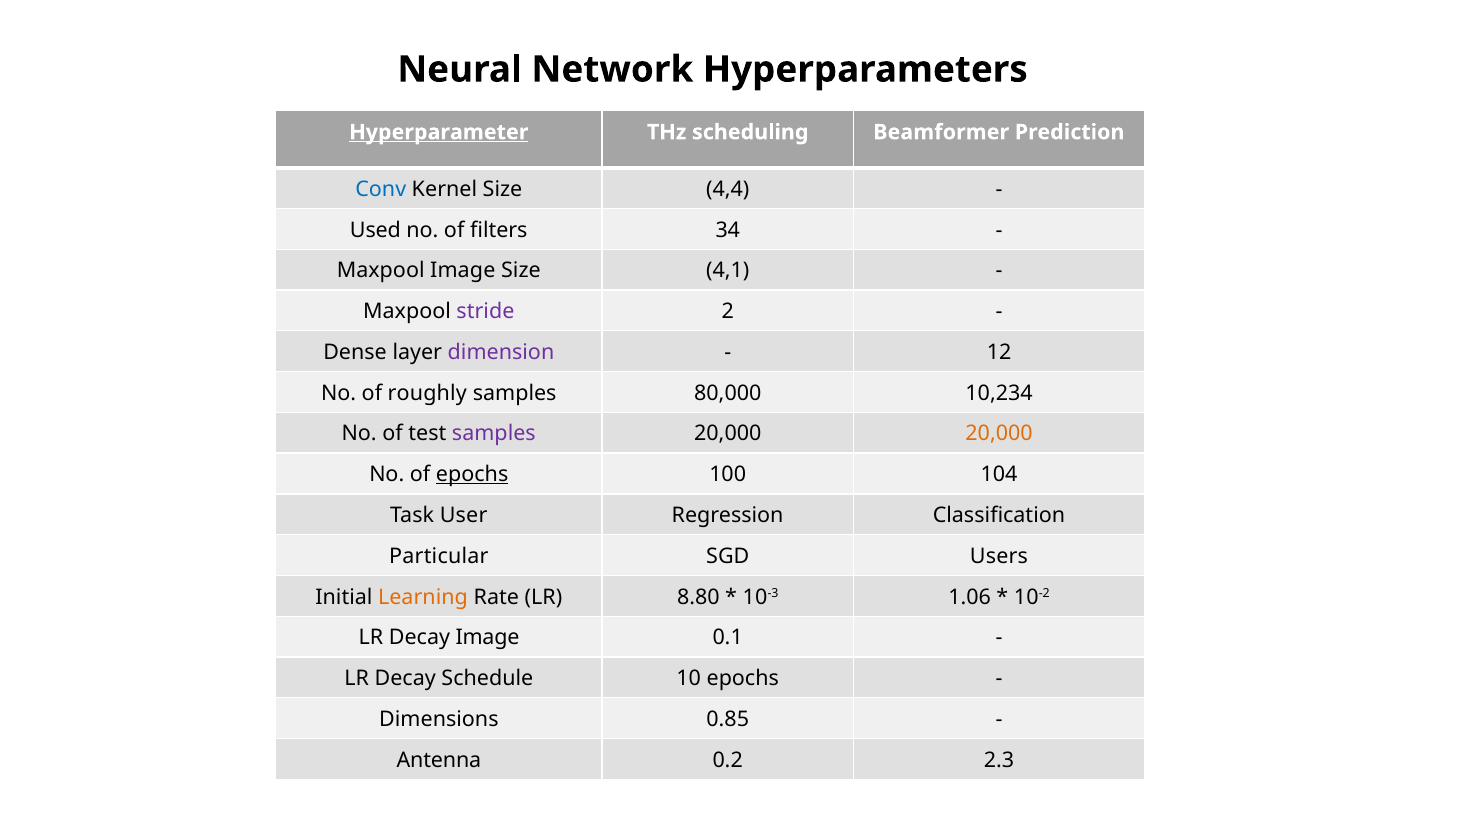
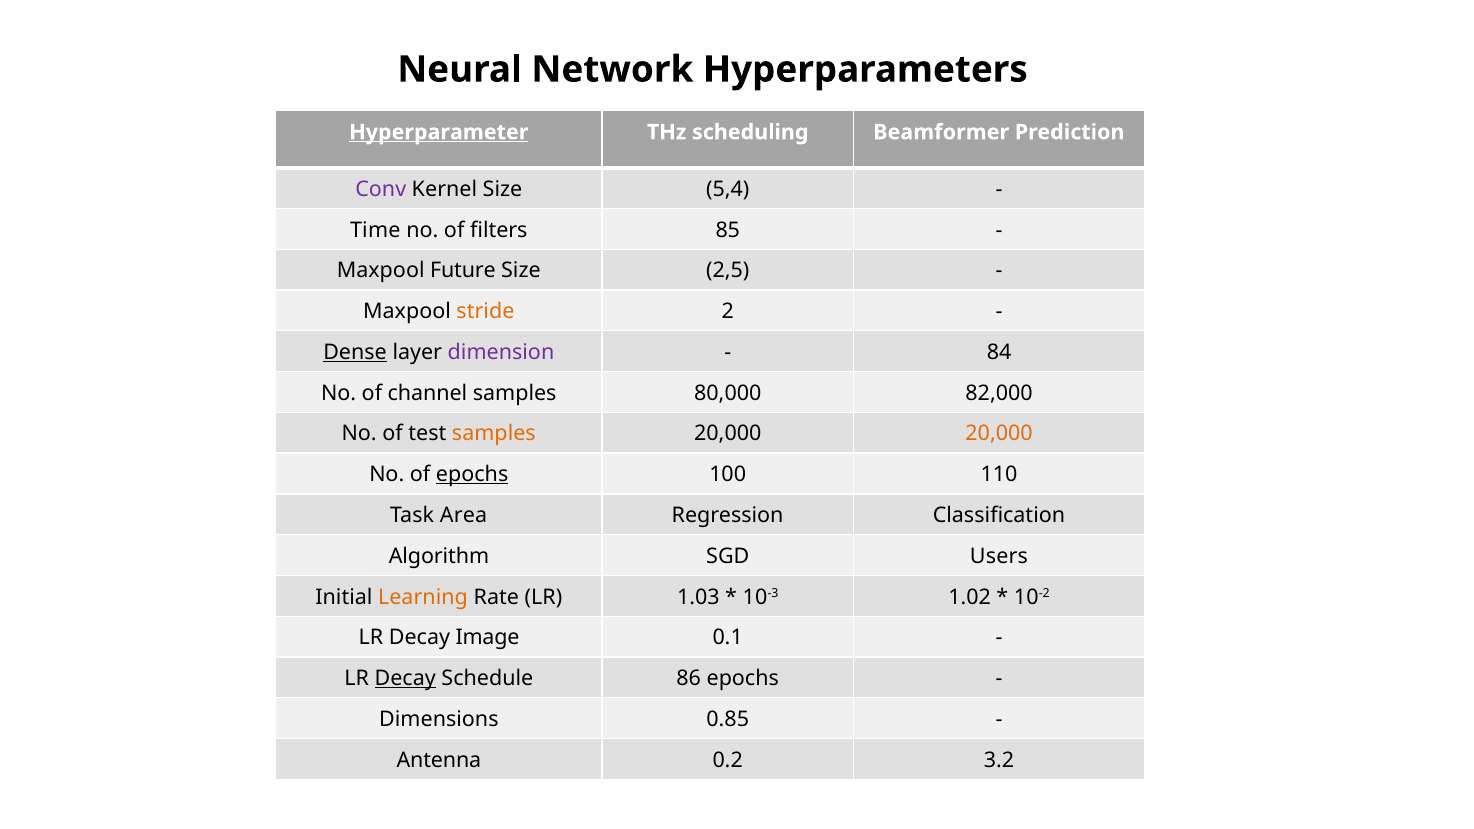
Conv colour: blue -> purple (381, 189)
4,4: 4,4 -> 5,4 (728, 189)
Used: Used -> Time (375, 230)
34: 34 -> 85 (728, 230)
Maxpool Image: Image -> Future (463, 271)
4,1: 4,1 -> 2,5 (728, 271)
stride colour: purple -> orange (485, 312)
Dense underline: none -> present (355, 352)
12: 12 -> 84 (999, 352)
roughly: roughly -> channel (427, 393)
10,234: 10,234 -> 82,000 (999, 393)
samples colour: purple -> orange (494, 434)
104: 104 -> 110 (999, 475)
User: User -> Area (464, 515)
Particular: Particular -> Algorithm (439, 556)
8.80: 8.80 -> 1.03 (698, 597)
1.06: 1.06 -> 1.02 (970, 597)
Decay underline: none -> present (405, 679)
10: 10 -> 86 (689, 679)
2.3: 2.3 -> 3.2 (999, 760)
